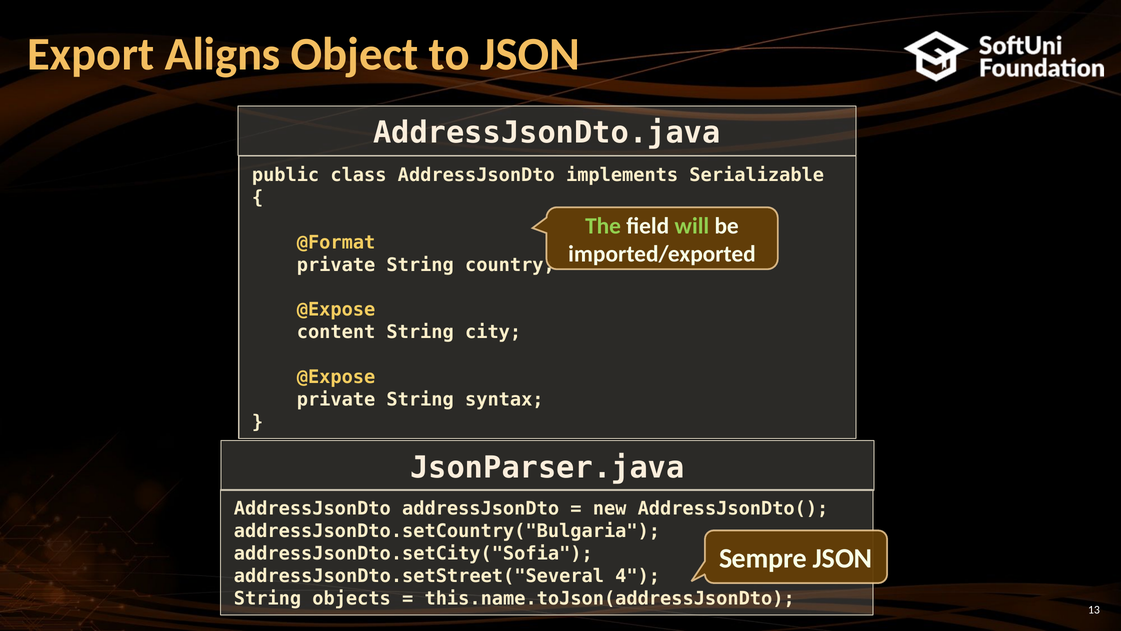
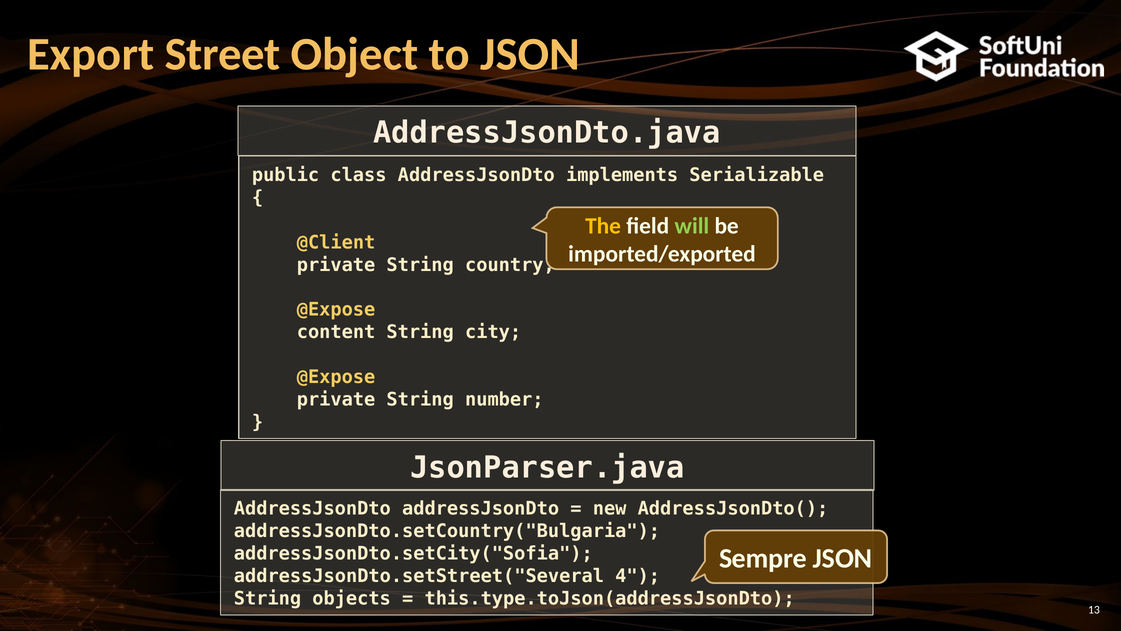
Aligns: Aligns -> Street (223, 54)
The colour: light green -> yellow (603, 226)
@Format: @Format -> @Client (336, 242)
syntax: syntax -> number (504, 399)
this.name.toJson(addressJsonDto: this.name.toJson(addressJsonDto -> this.type.toJson(addressJsonDto (610, 598)
